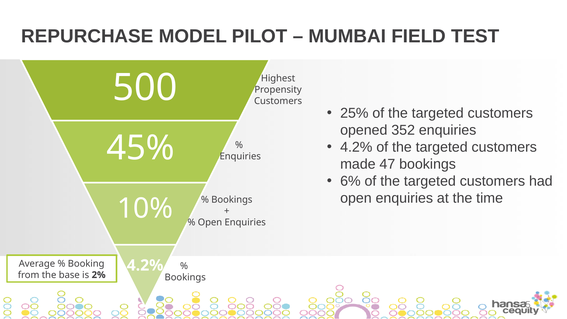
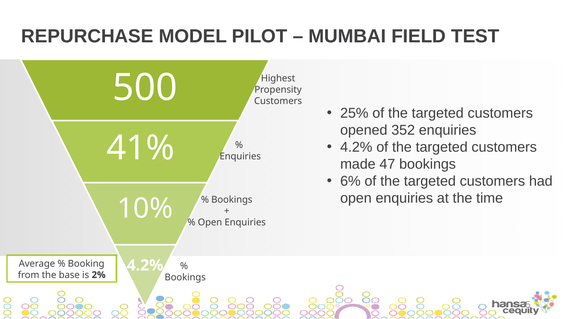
45%: 45% -> 41% (141, 148)
